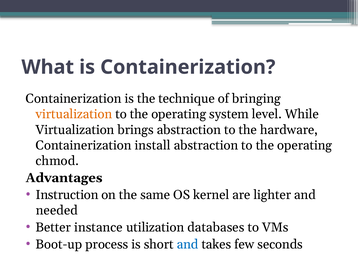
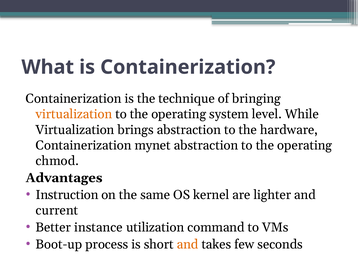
install: install -> mynet (153, 145)
needed: needed -> current (57, 210)
databases: databases -> command (216, 227)
and colour: blue -> orange (188, 244)
